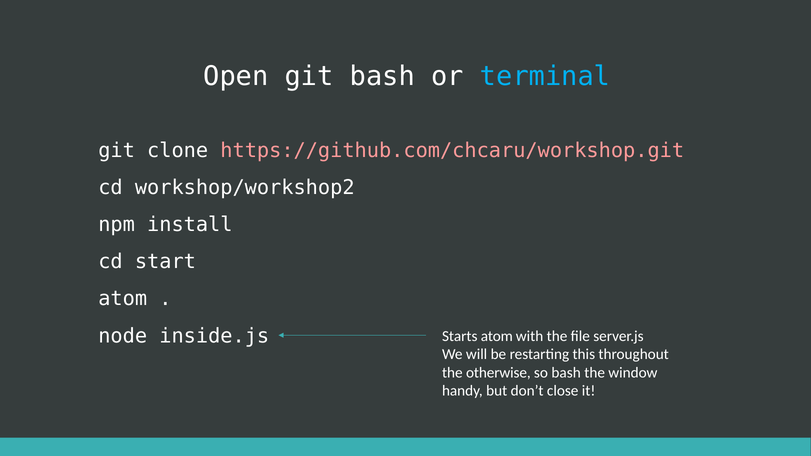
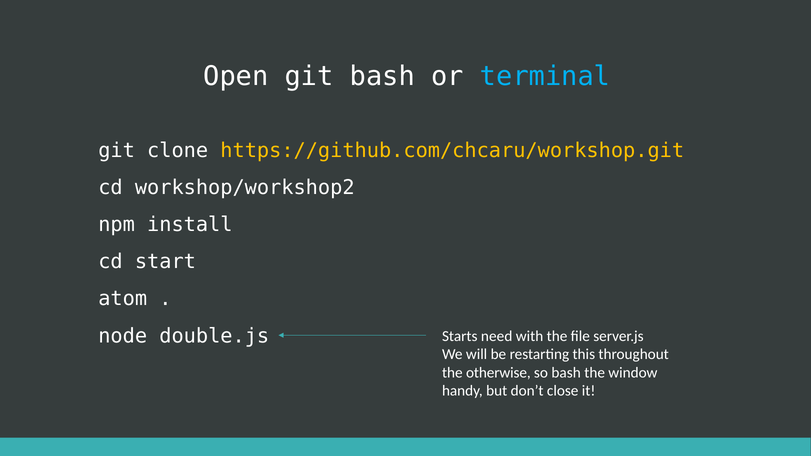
https://github.com/chcaru/workshop.git colour: pink -> yellow (452, 151)
inside.js: inside.js -> double.js (214, 336)
Starts atom: atom -> need (497, 336)
